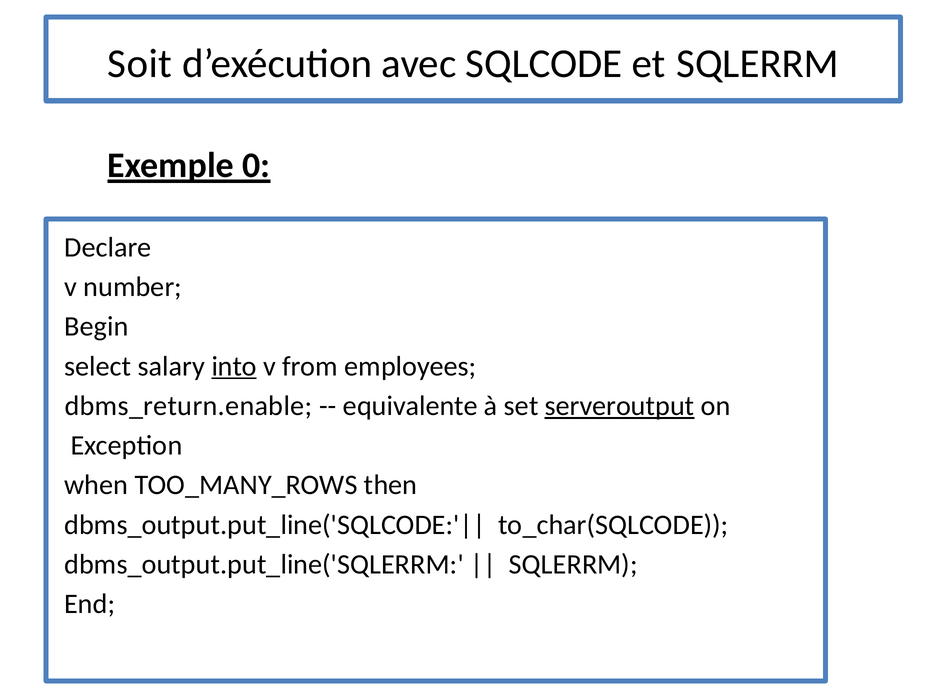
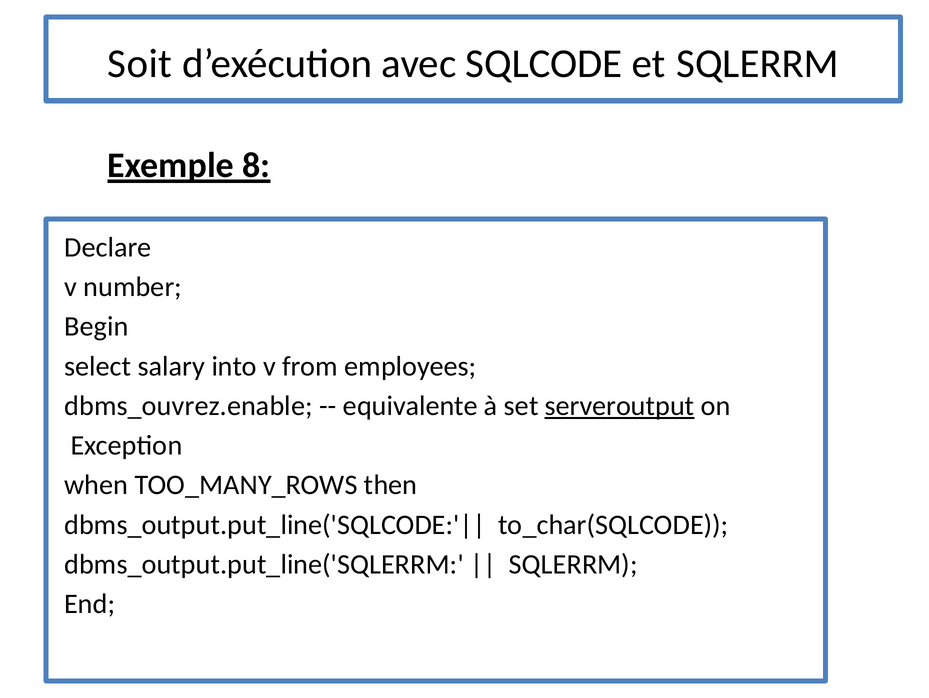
0: 0 -> 8 (256, 166)
into underline: present -> none (234, 366)
dbms_return.enable: dbms_return.enable -> dbms_ouvrez.enable (189, 406)
